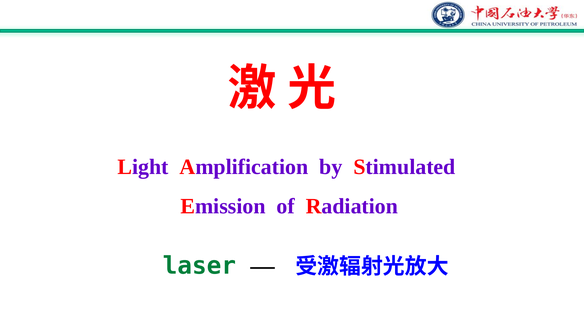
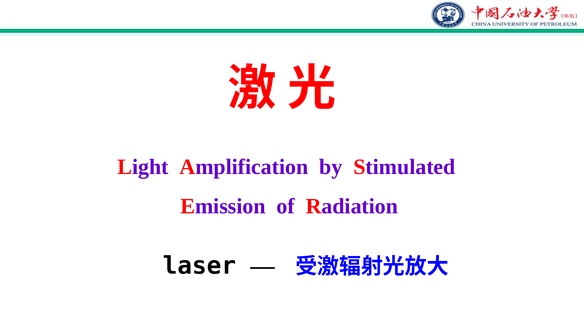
laser colour: green -> black (199, 266)
